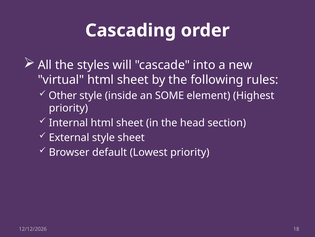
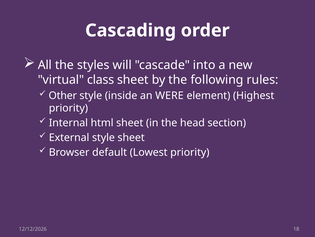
virtual html: html -> class (101, 80)
SOME: SOME -> WERE (169, 95)
